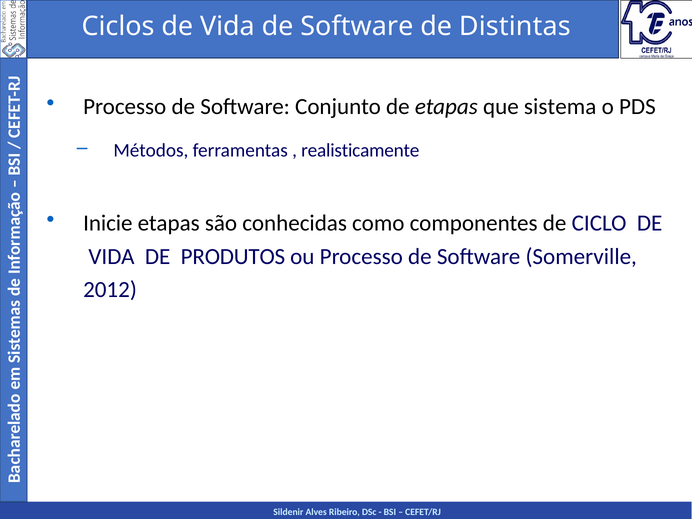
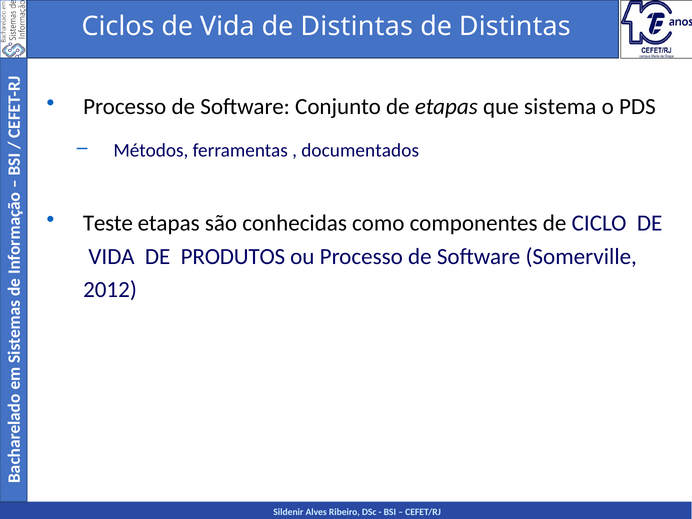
Vida de Software: Software -> Distintas (357, 27)
realisticamente: realisticamente -> documentados (360, 150)
Inicie: Inicie -> Teste (108, 223)
